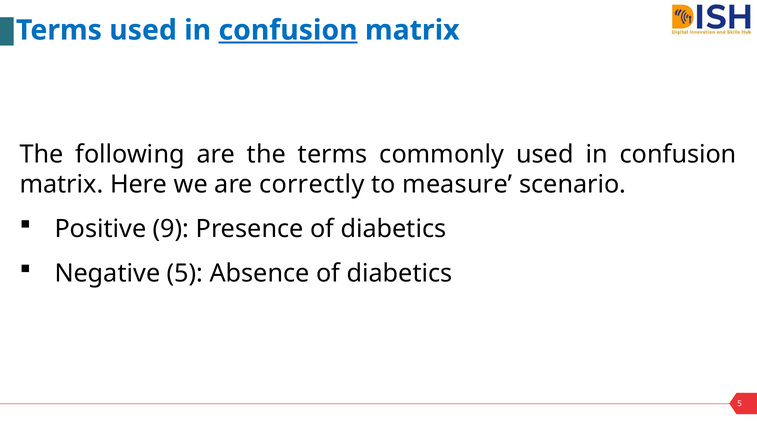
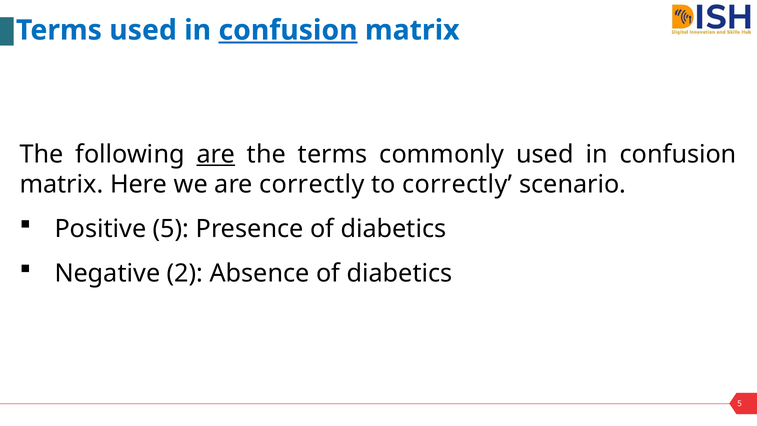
are underline: none -> present (216, 154)
to measure: measure -> correctly (457, 185)
Positive 9: 9 -> 5 (171, 229)
Negative 5: 5 -> 2 (185, 274)
